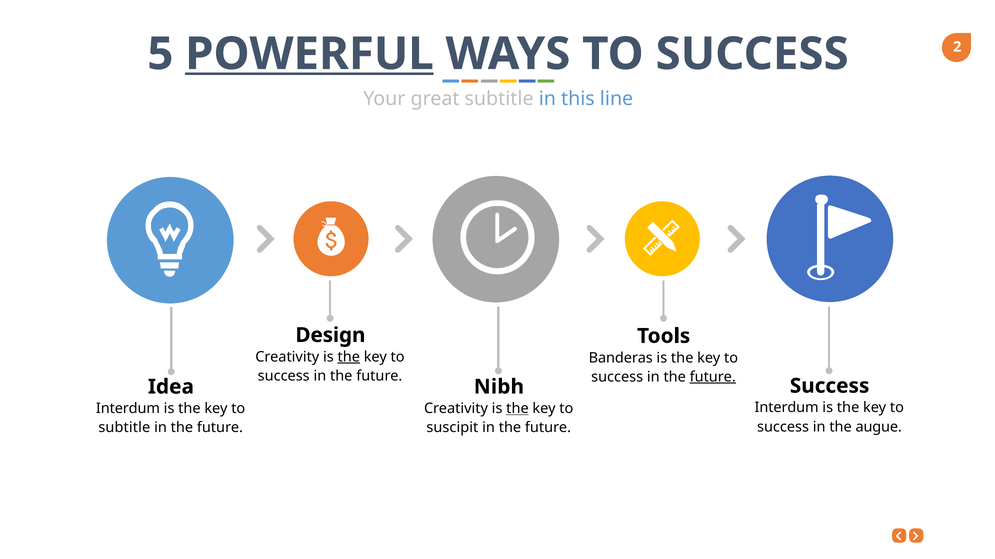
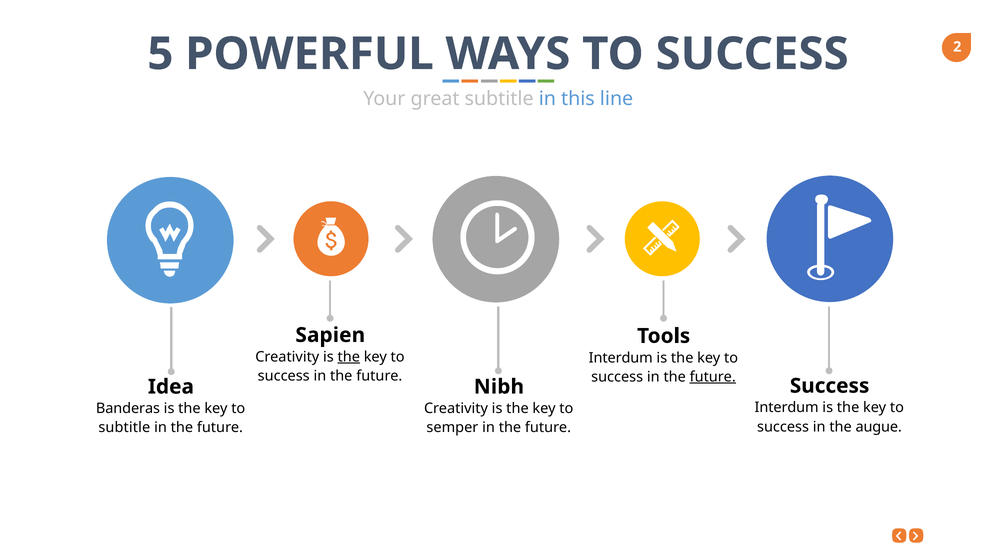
POWERFUL underline: present -> none (309, 54)
Design: Design -> Sapien (330, 336)
Banderas: Banderas -> Interdum (621, 358)
Interdum: Interdum -> Banderas (128, 409)
the underline: present -> none (517, 409)
suscipit: suscipit -> semper (452, 428)
